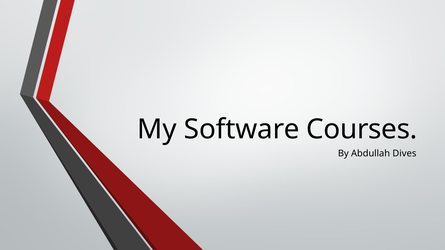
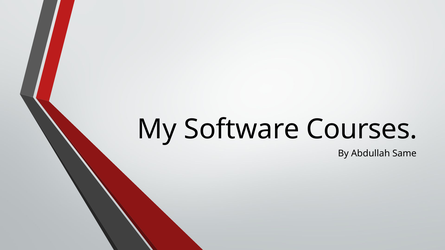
Dives: Dives -> Same (404, 154)
